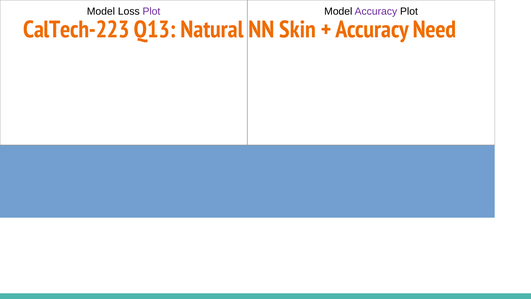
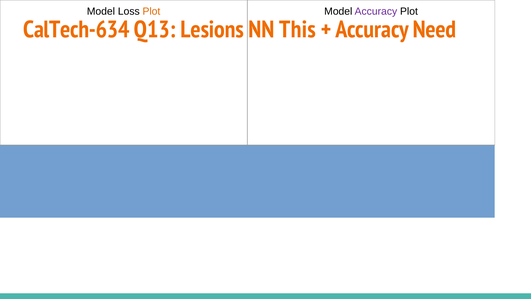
Plot colour: purple -> orange (151, 11)
CalTech-223: CalTech-223 -> CalTech-634 (76, 30)
Natural: Natural -> Lesions (212, 30)
Skin: Skin -> This (298, 30)
